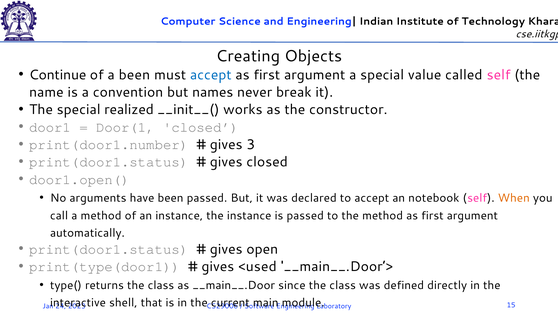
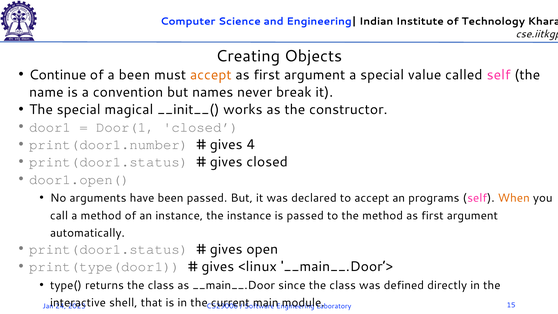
accept colour: blue -> orange (211, 75)
realized: realized -> magical (129, 110)
3: 3 -> 4 (251, 144)
notebook: notebook -> programs (434, 198)
<used: <used -> <linux (257, 266)
